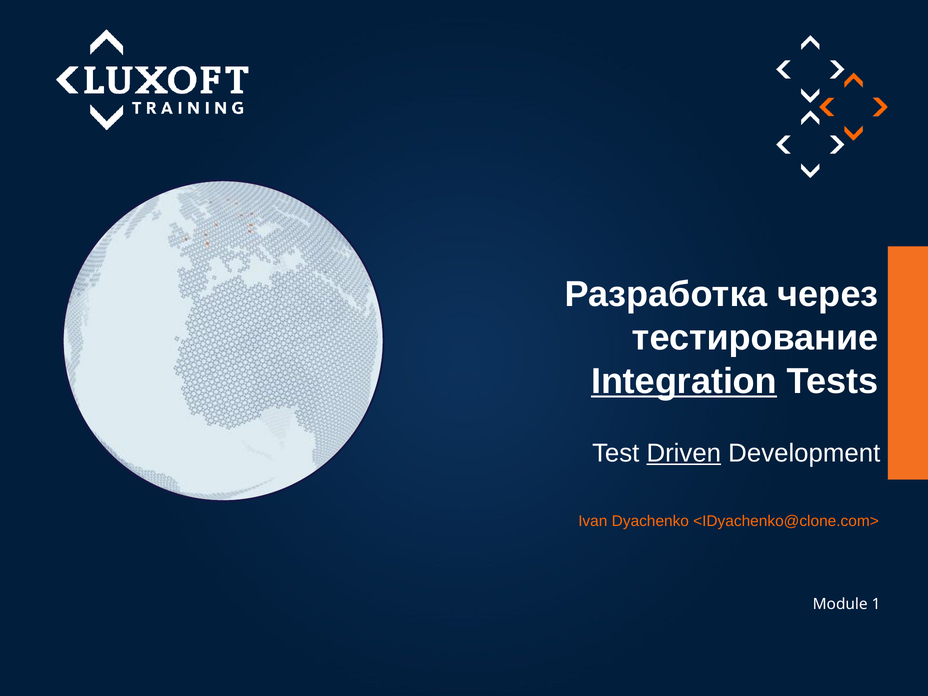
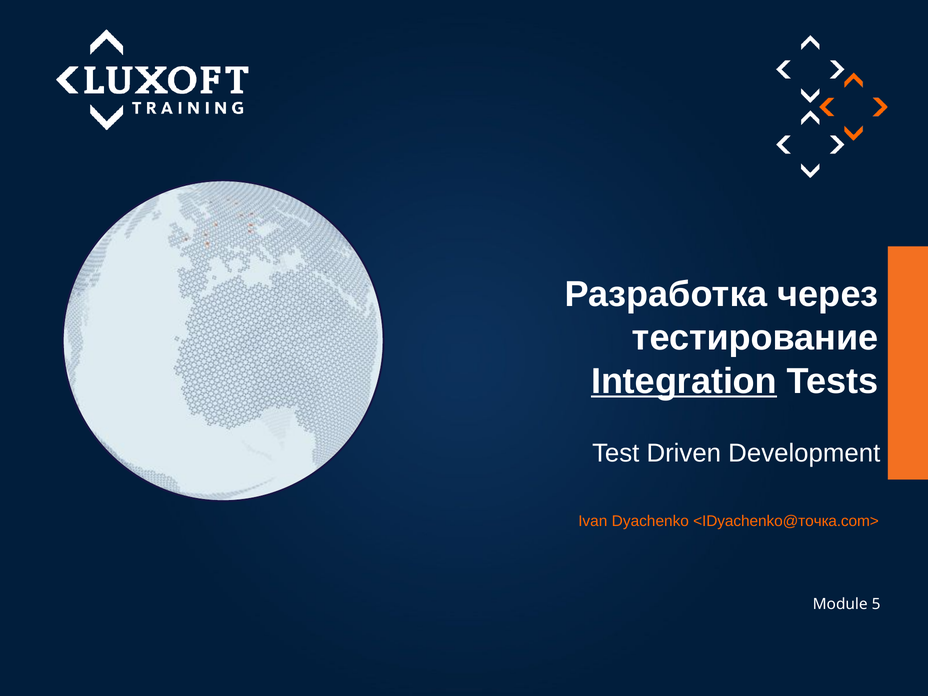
Driven underline: present -> none (684, 453)
<IDyachenko@clone.com>: <IDyachenko@clone.com> -> <IDyachenko@точка.com> (786, 521)
Module 1: 1 -> 5 (876, 604)
